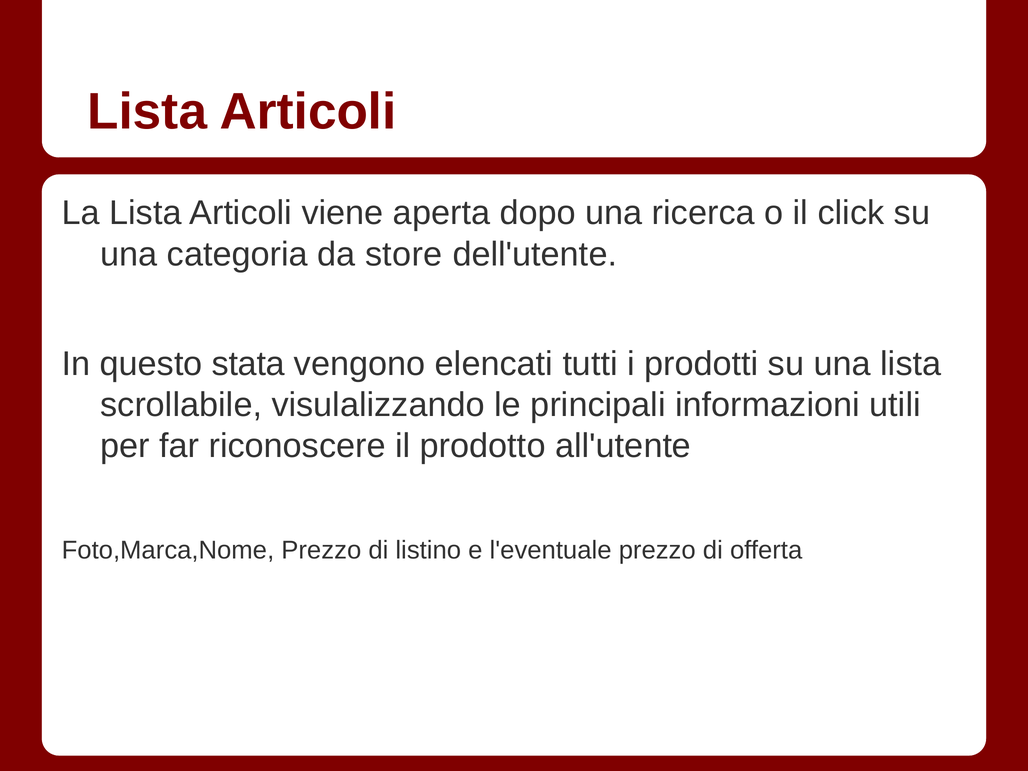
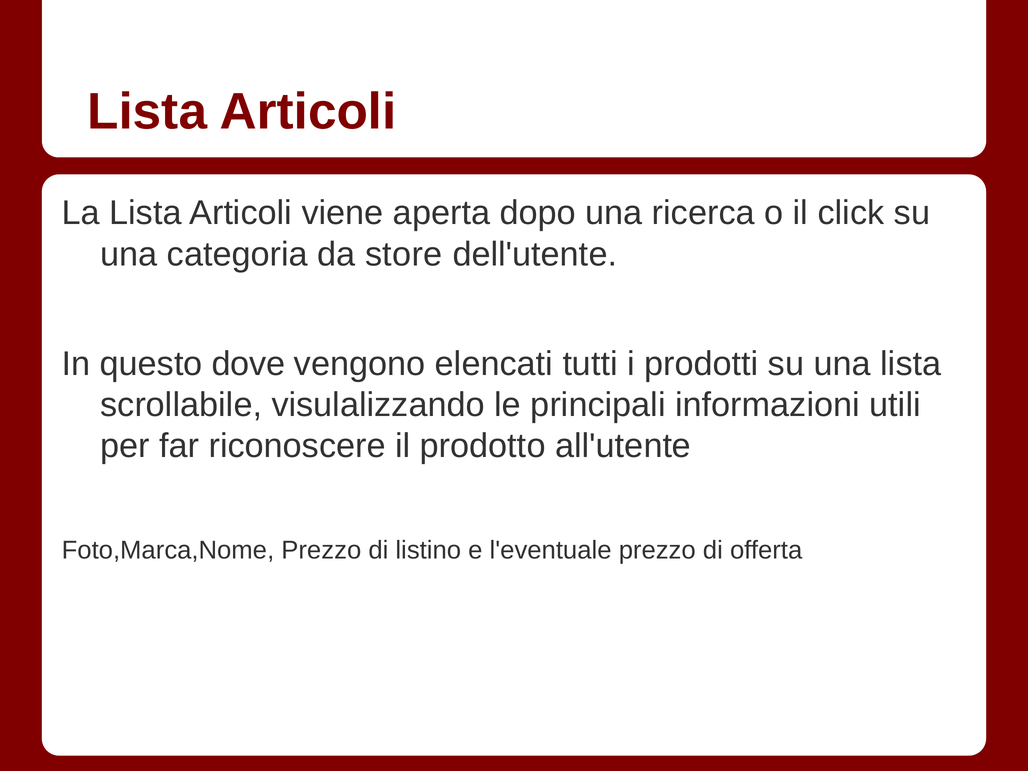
stata: stata -> dove (248, 364)
